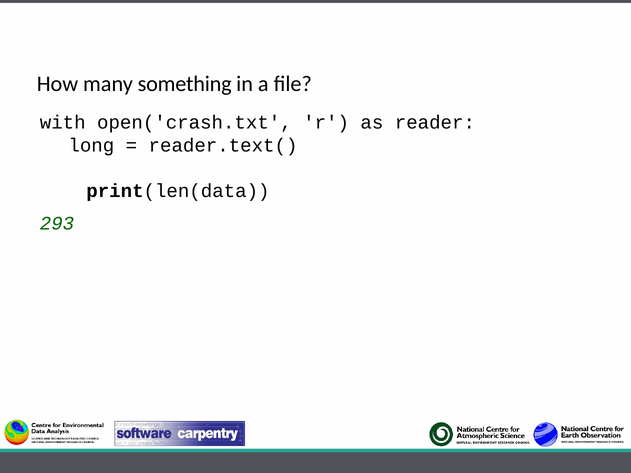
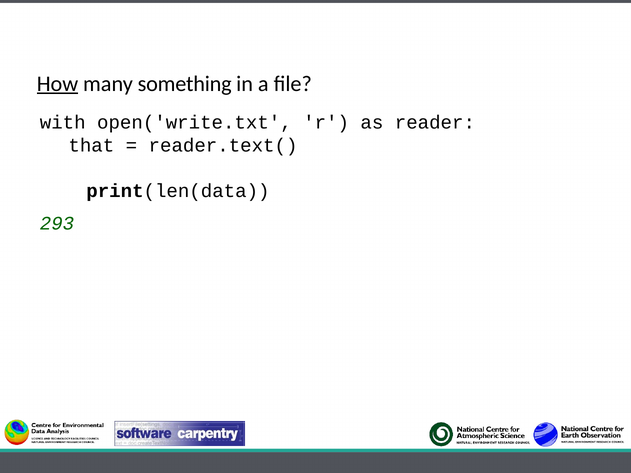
How underline: none -> present (57, 84)
open('crash.txt: open('crash.txt -> open('write.txt (194, 122)
long: long -> that (91, 145)
